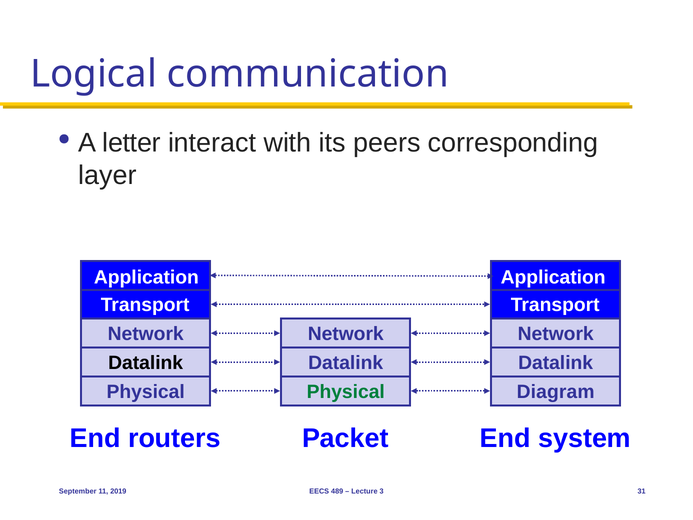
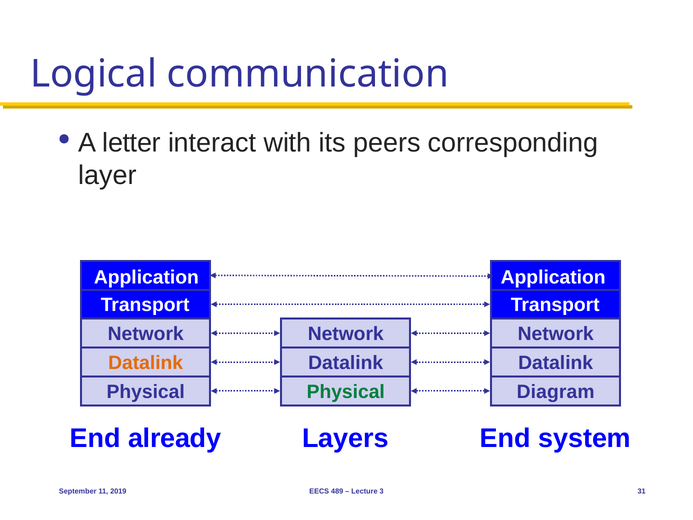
Datalink colour: black -> orange (146, 363)
routers: routers -> already (175, 438)
Packet: Packet -> Layers (345, 438)
